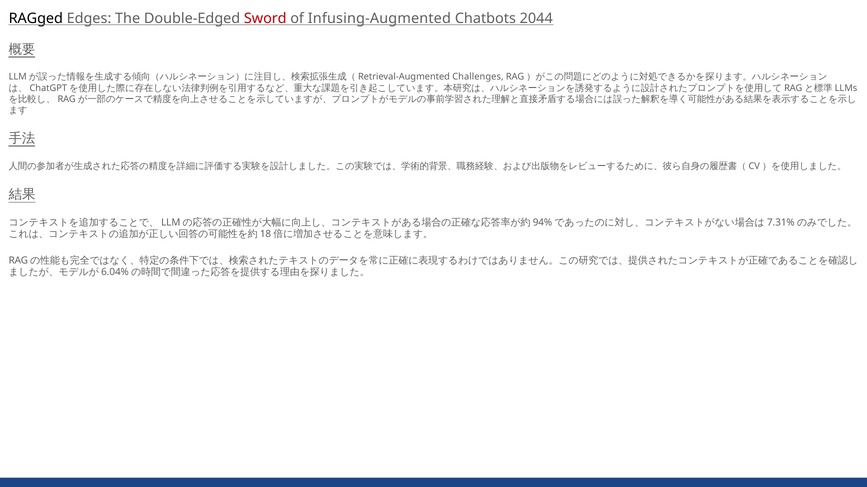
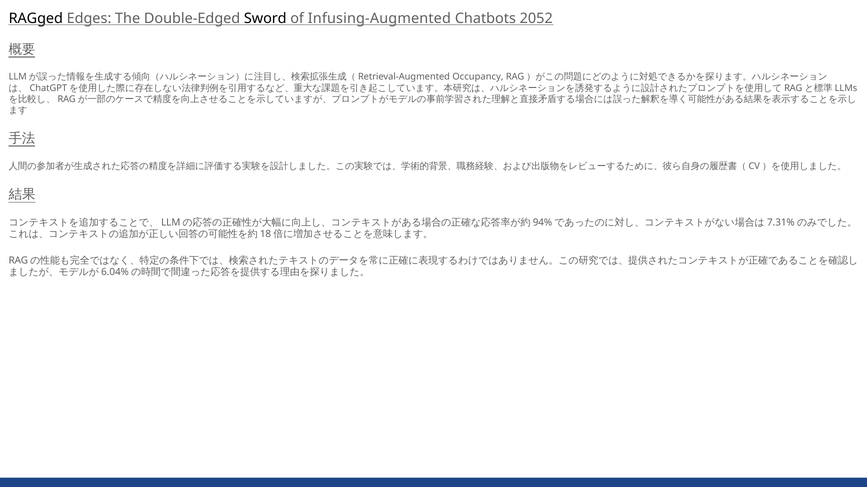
Sword colour: red -> black (265, 18)
2044: 2044 -> 2052 (536, 18)
Challenges: Challenges -> Occupancy (478, 77)
